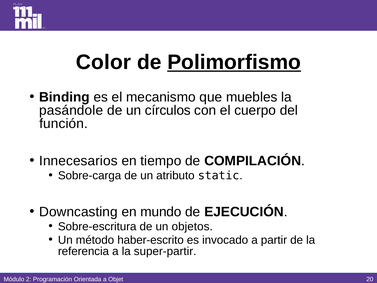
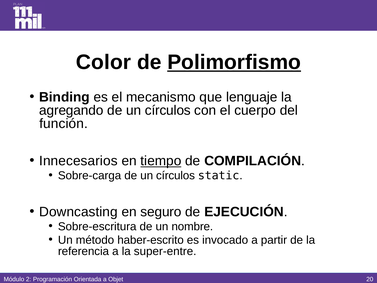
muebles: muebles -> lenguaje (252, 97)
pasándole: pasándole -> agregando (71, 110)
tiempo underline: none -> present (161, 161)
Sobre-carga de un atributo: atributo -> círculos (175, 175)
mundo: mundo -> seguro (161, 212)
objetos: objetos -> nombre (192, 226)
super-partir: super-partir -> super-entre (165, 251)
